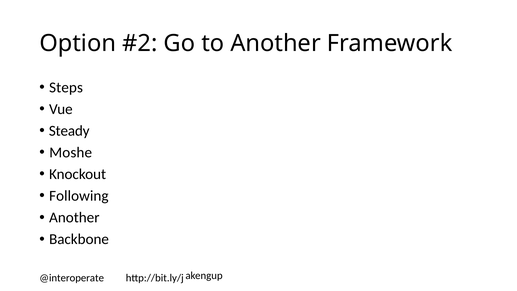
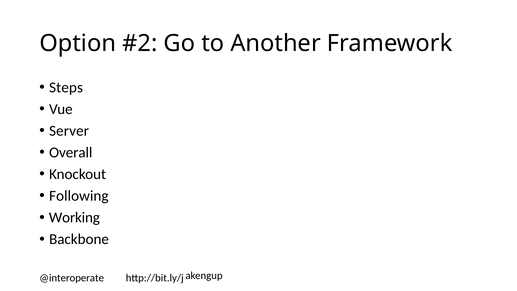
Steady: Steady -> Server (69, 131)
Moshe: Moshe -> Overall (71, 152)
Another: Another -> Working (74, 217)
